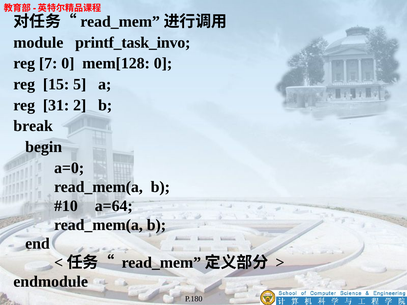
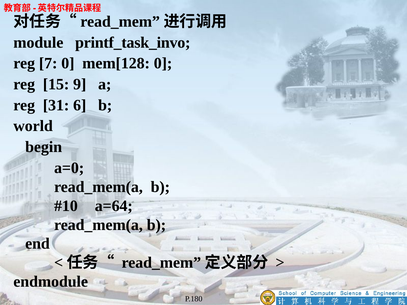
5: 5 -> 9 (80, 84)
2: 2 -> 6 (80, 105)
break: break -> world (33, 126)
